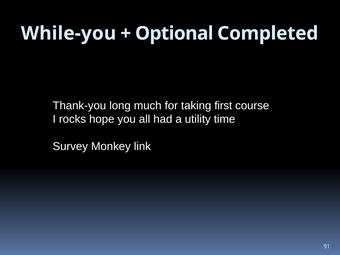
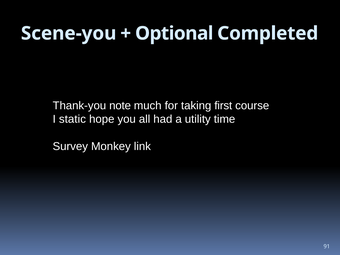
While-you: While-you -> Scene-you (69, 33)
long: long -> note (120, 106)
rocks: rocks -> static (72, 119)
